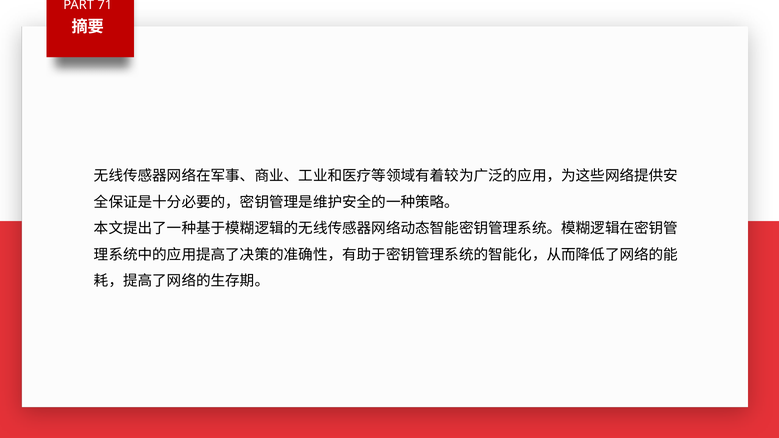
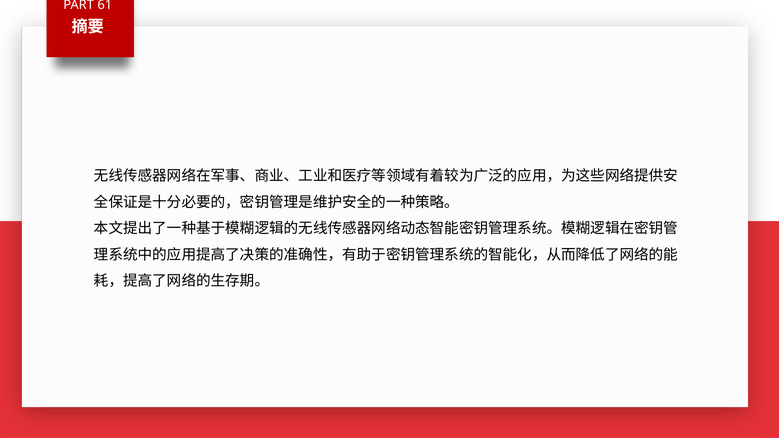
71: 71 -> 61 (105, 5)
